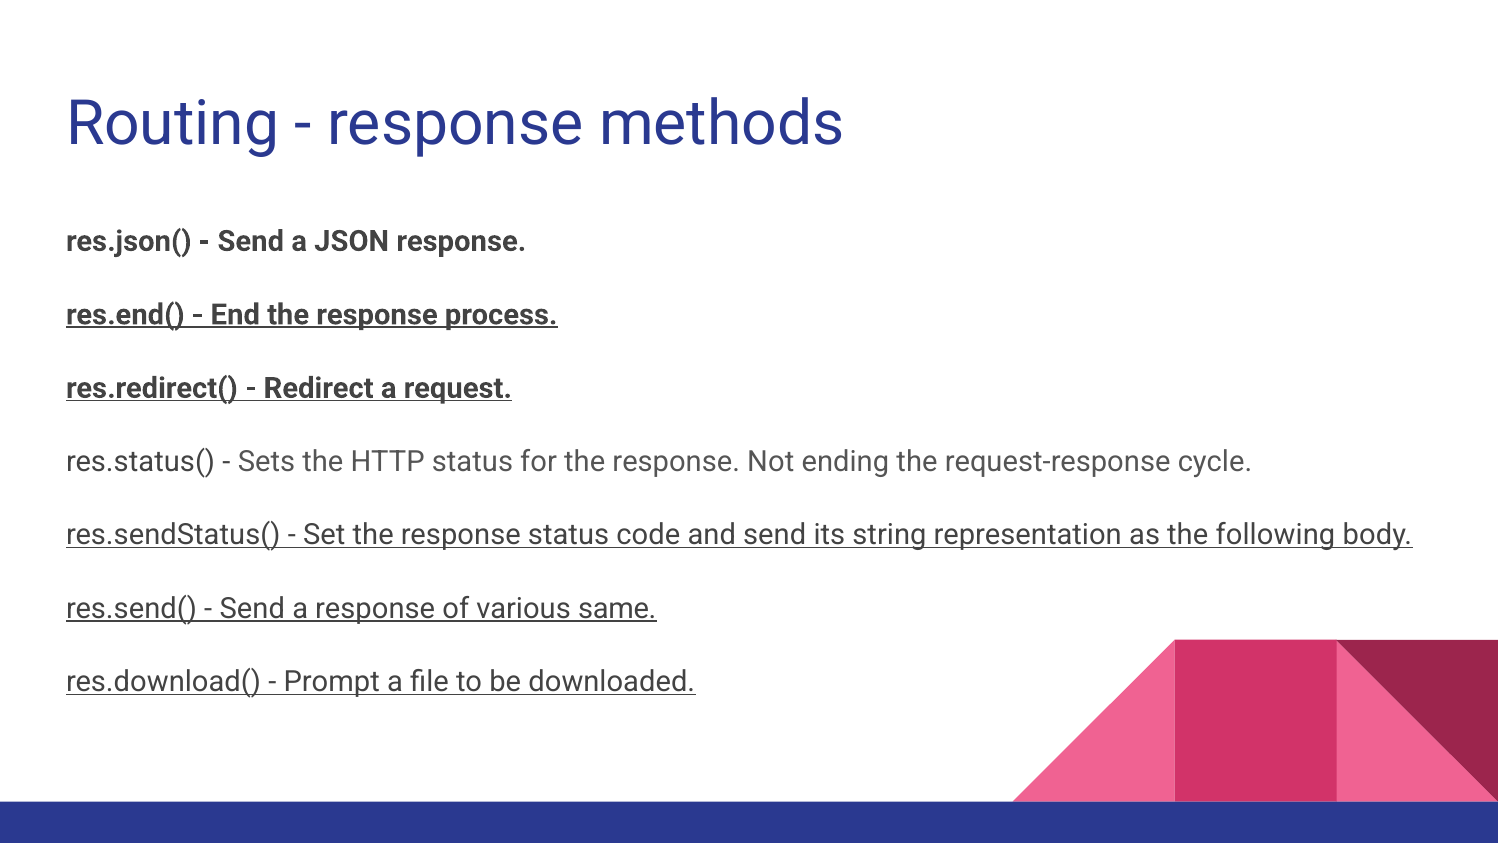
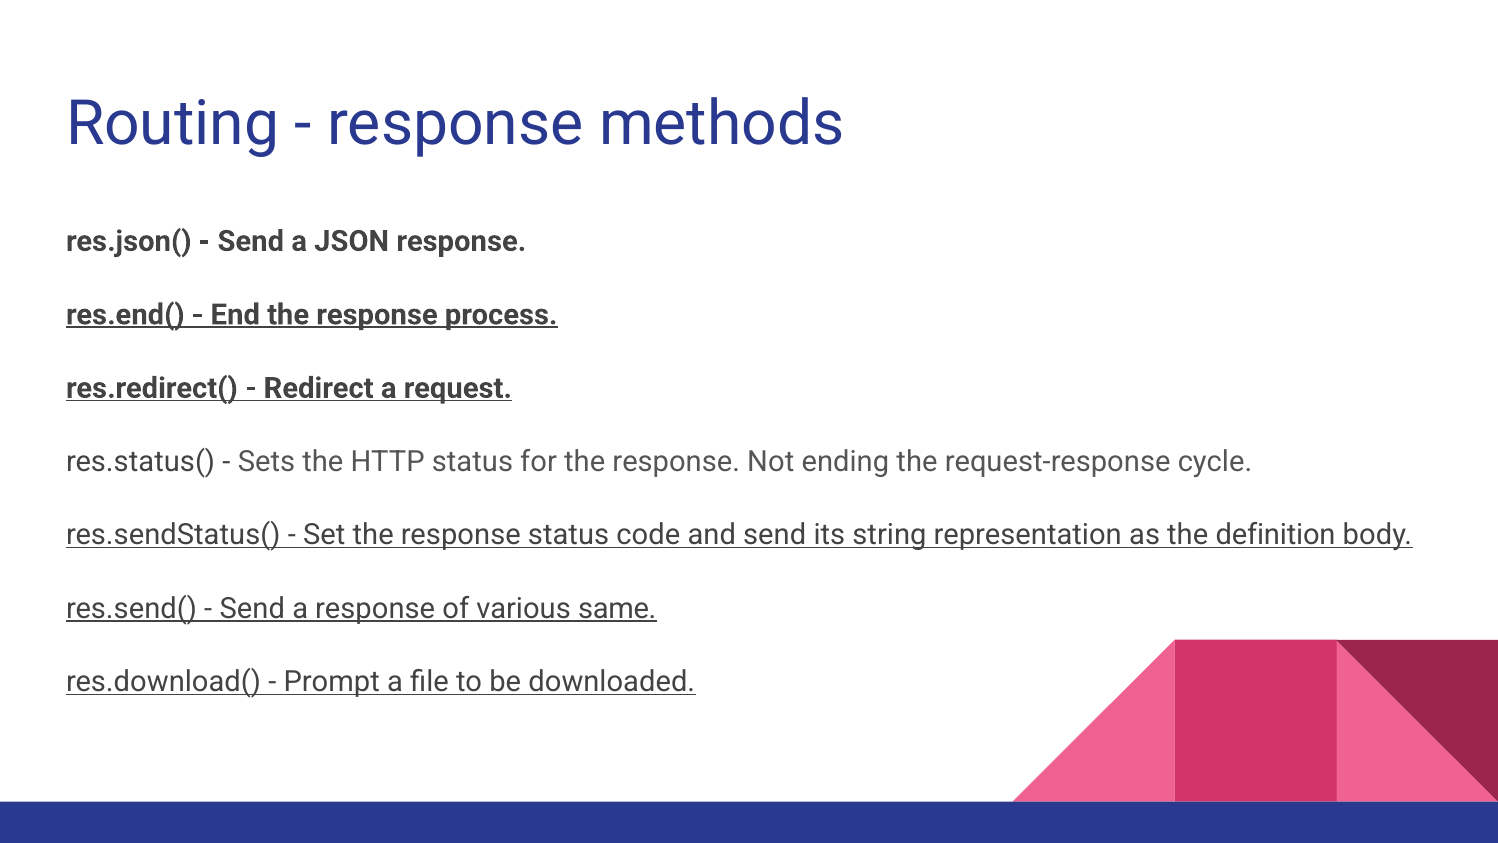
following: following -> definition (1276, 535)
